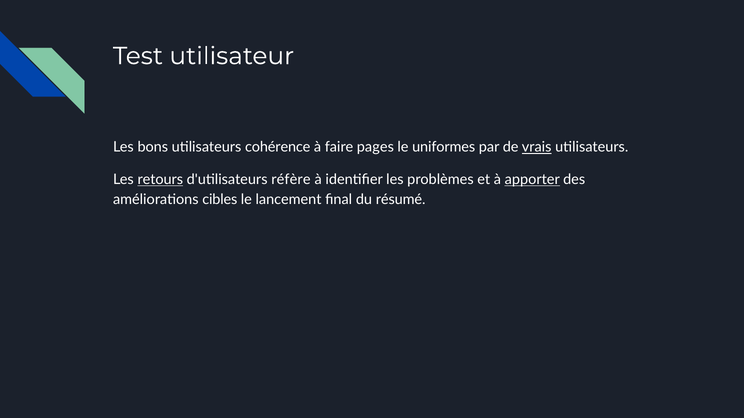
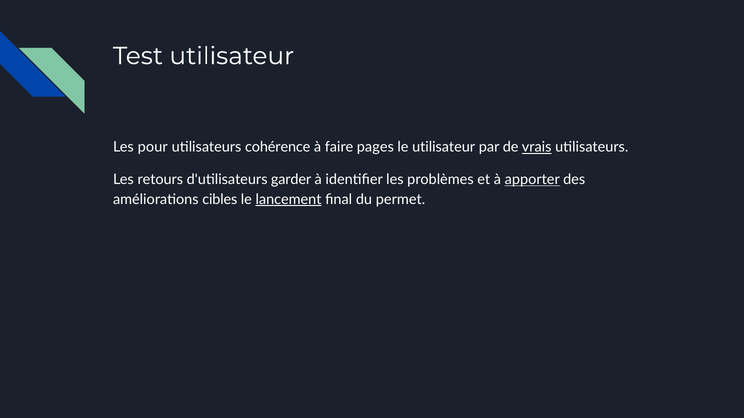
bons: bons -> pour (153, 147)
le uniformes: uniformes -> utilisateur (444, 147)
retours underline: present -> none (160, 180)
réfère: réfère -> garder (291, 180)
lancement underline: none -> present (289, 200)
résumé: résumé -> permet (401, 200)
